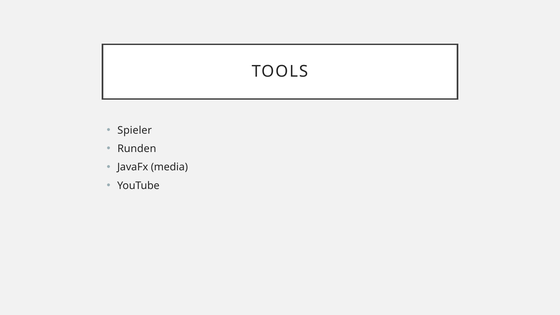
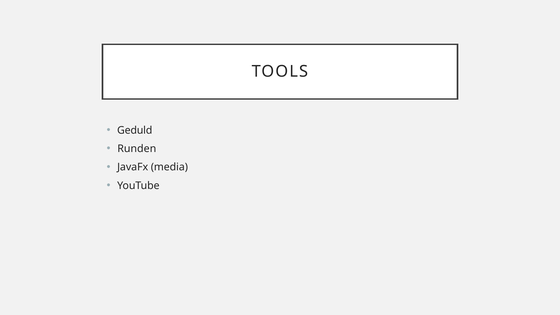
Spieler: Spieler -> Geduld (135, 130)
